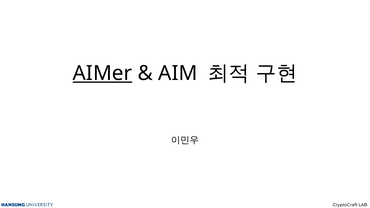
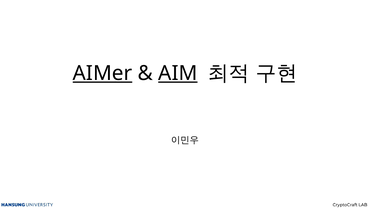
AIM underline: none -> present (178, 73)
